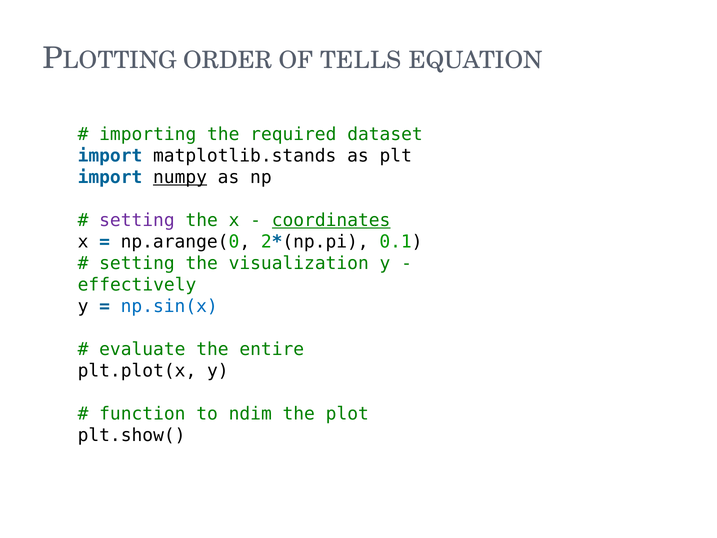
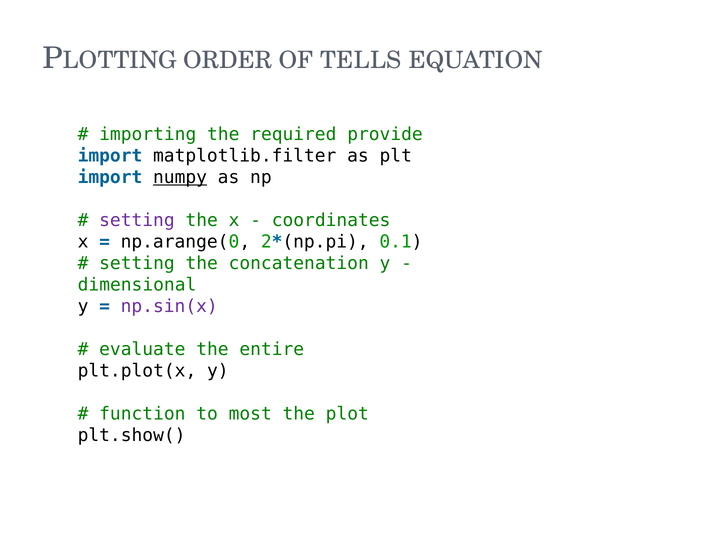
dataset: dataset -> provide (385, 134)
matplotlib.stands: matplotlib.stands -> matplotlib.filter (245, 156)
coordinates underline: present -> none (331, 220)
visualization: visualization -> concatenation (299, 263)
effectively: effectively -> dimensional (137, 285)
np.sin(x colour: blue -> purple (169, 306)
ndim: ndim -> most (250, 414)
